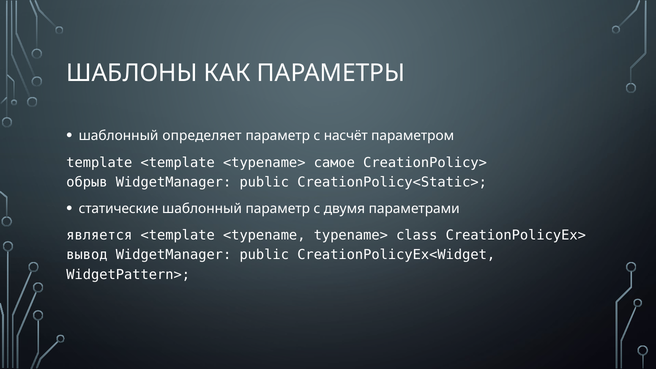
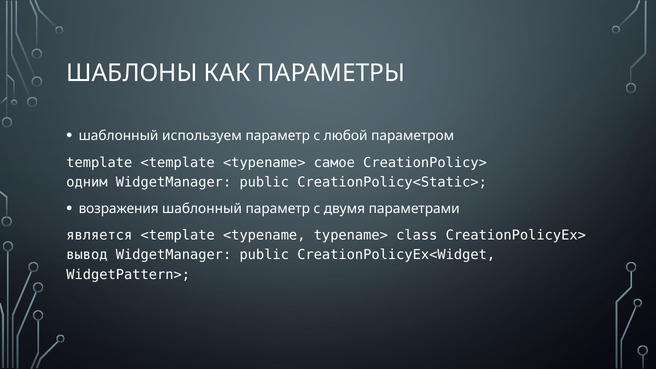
определяет: определяет -> используем (202, 136)
насчёт: насчёт -> любой (346, 136)
обрыв: обрыв -> одним (87, 182)
статические: статические -> возражения (119, 209)
